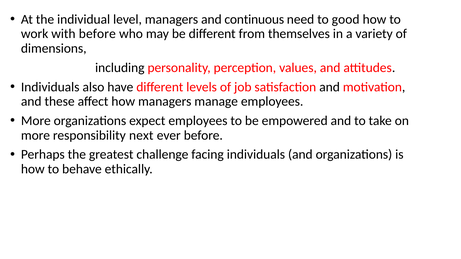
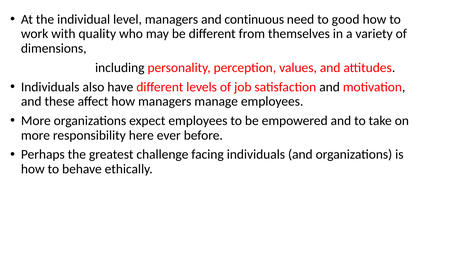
with before: before -> quality (97, 34)
next: next -> here (141, 135)
